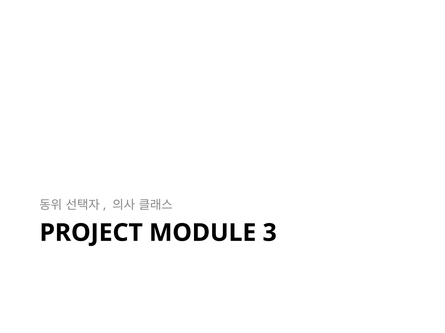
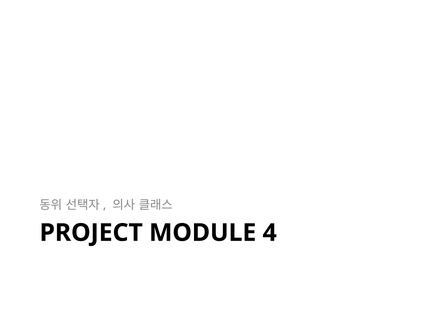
3: 3 -> 4 (270, 233)
